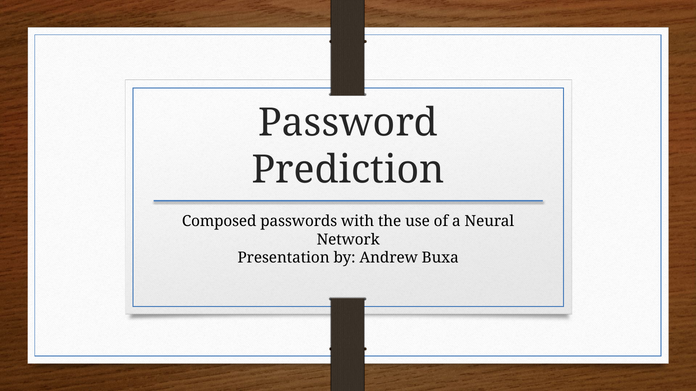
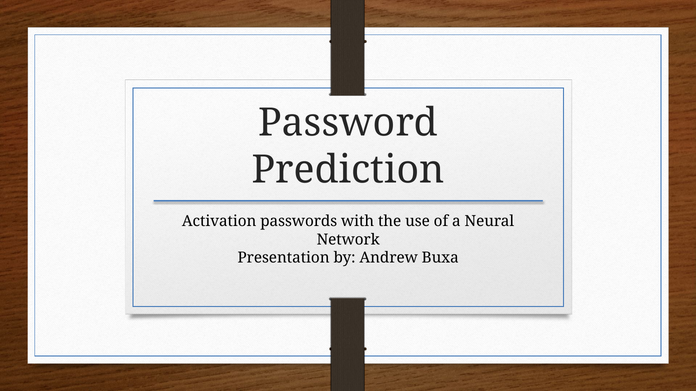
Composed: Composed -> Activation (219, 222)
